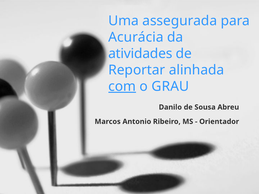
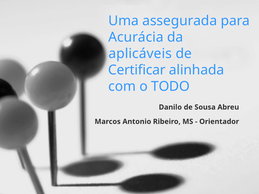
atividades: atividades -> aplicáveis (140, 54)
Reportar: Reportar -> Certificar (137, 70)
com underline: present -> none (122, 87)
GRAU: GRAU -> TODO (170, 87)
